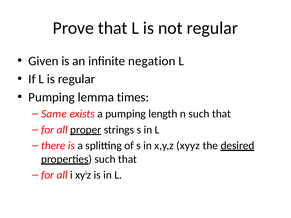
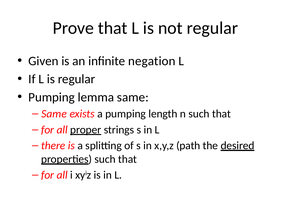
lemma times: times -> same (133, 97)
xyyz: xyyz -> path (188, 146)
